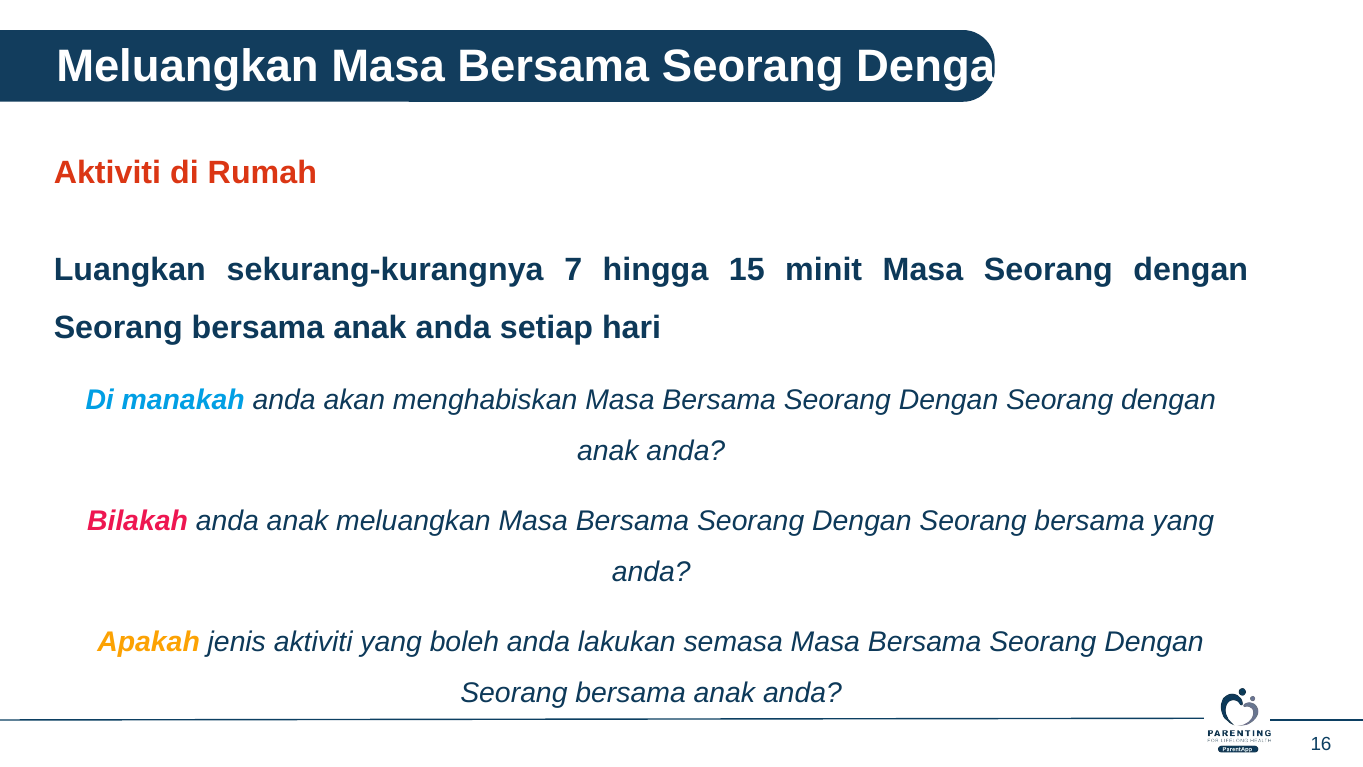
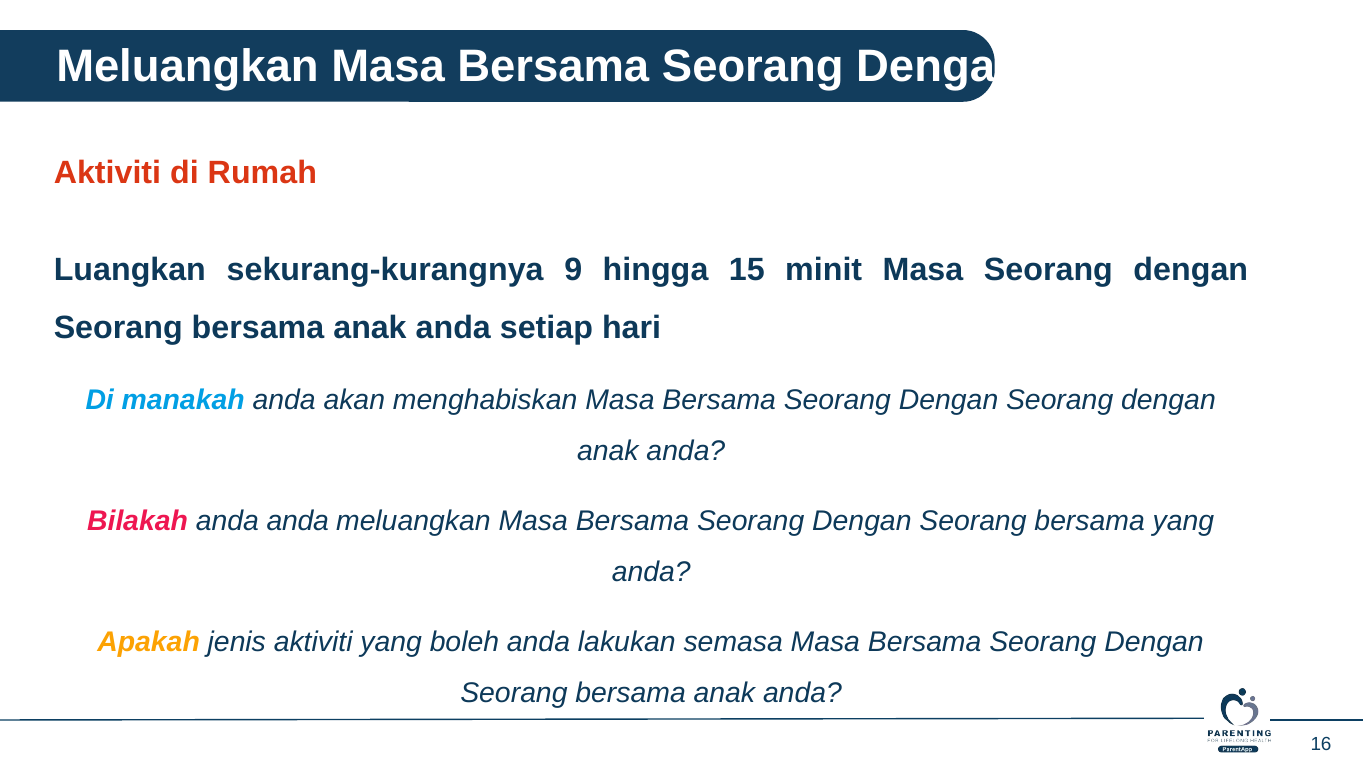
7: 7 -> 9 (573, 270)
anda anak: anak -> anda (298, 521)
